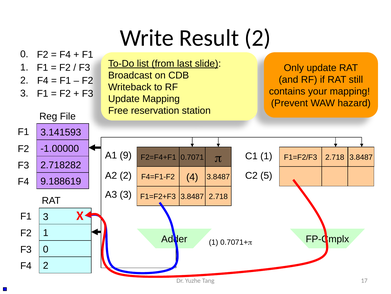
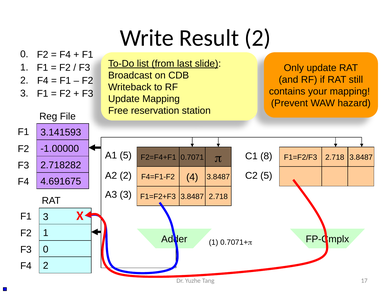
A1 9: 9 -> 5 (126, 155)
C1 1: 1 -> 8 (266, 156)
9.188619: 9.188619 -> 4.691675 (61, 181)
